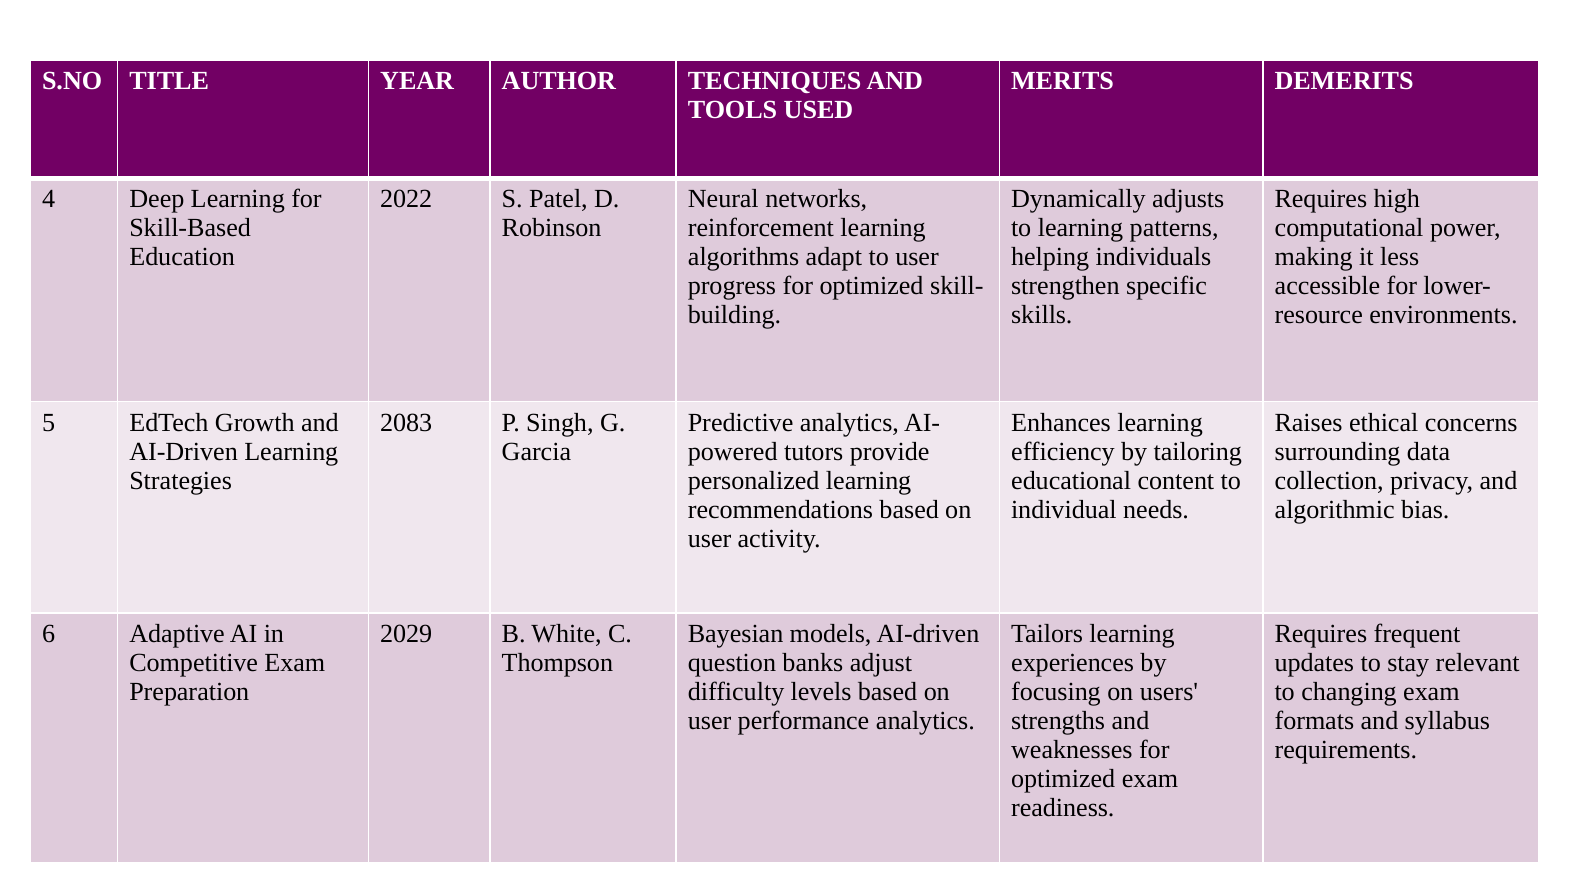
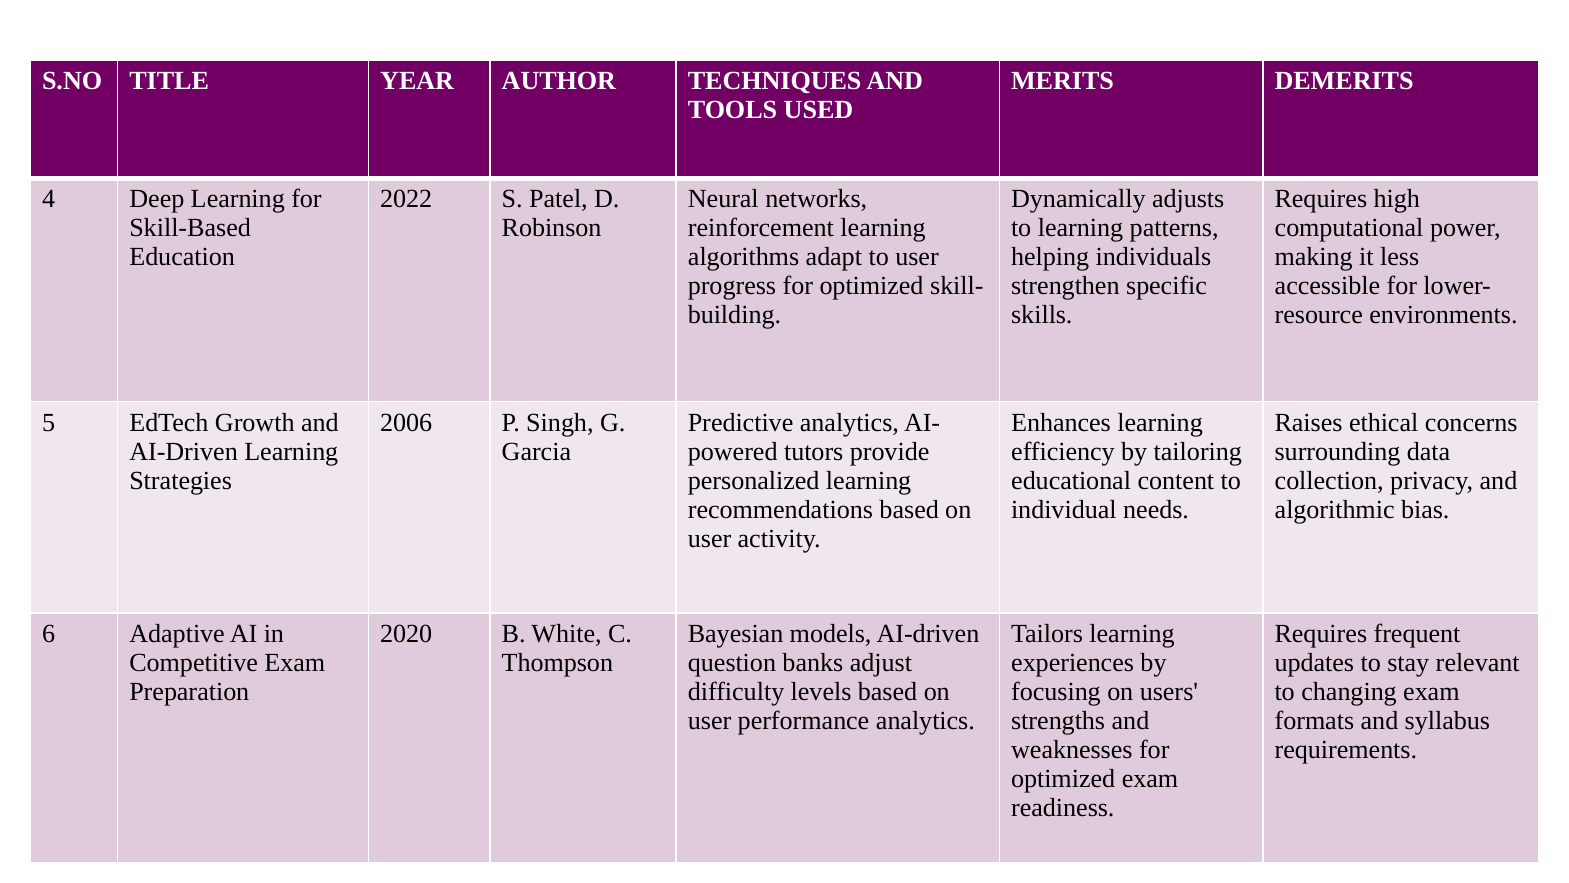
2083: 2083 -> 2006 (406, 422)
2029: 2029 -> 2020 (406, 633)
